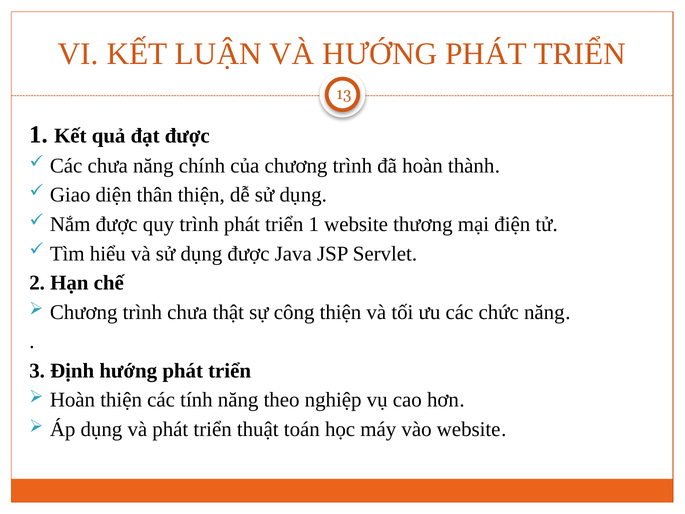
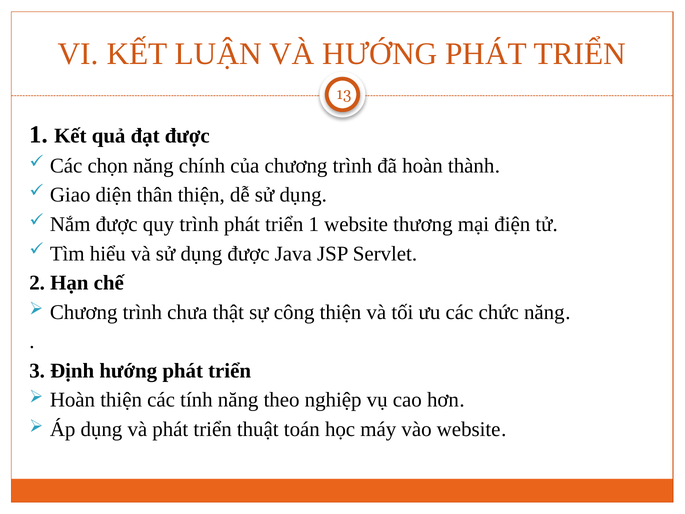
Các chưa: chưa -> chọn (108, 166)
